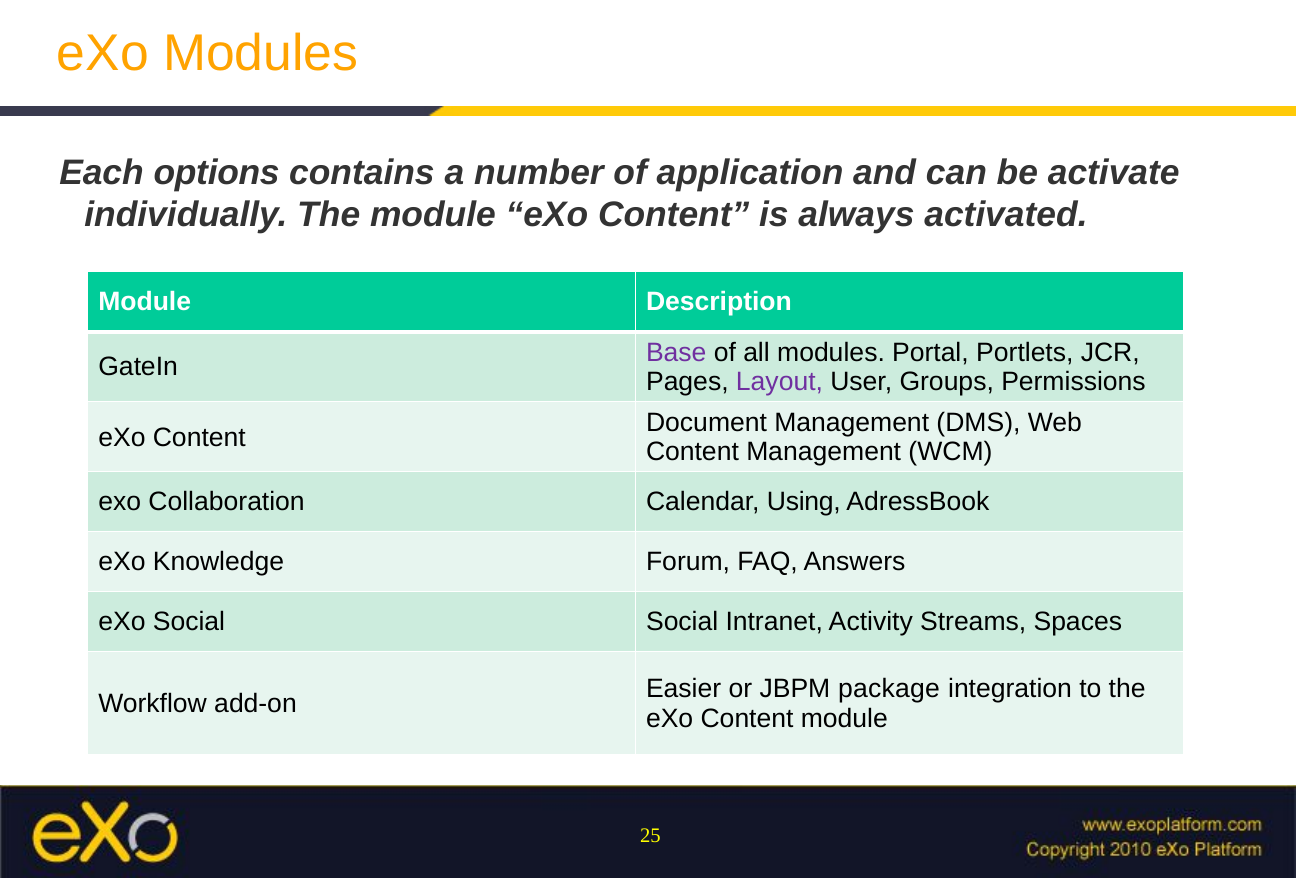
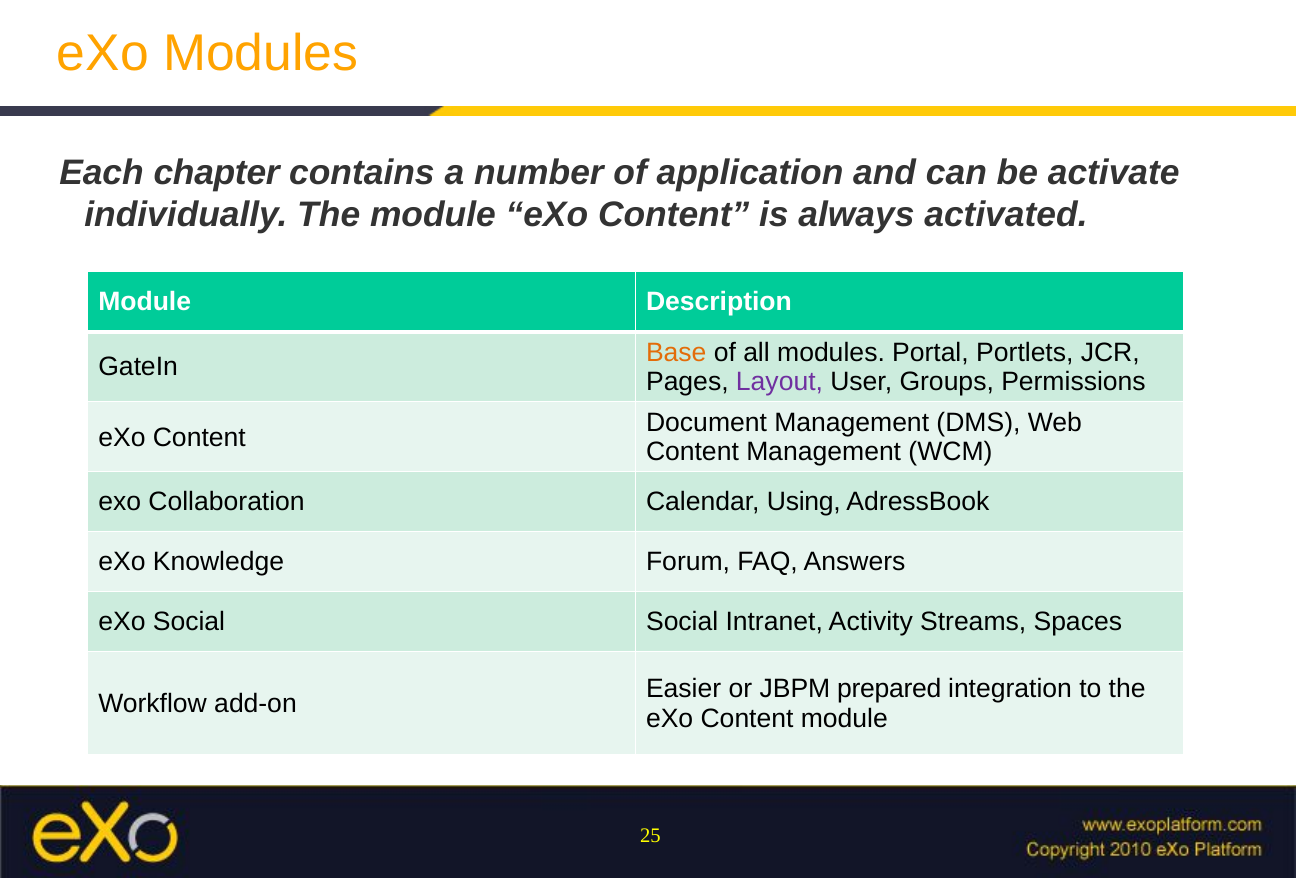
options: options -> chapter (217, 172)
Base colour: purple -> orange (676, 352)
package: package -> prepared (889, 689)
